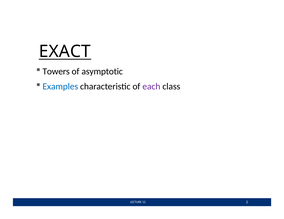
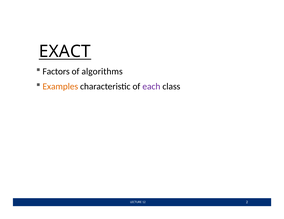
Towers: Towers -> Factors (56, 72)
asymptotic: asymptotic -> algorithms (102, 72)
Examples colour: blue -> orange (60, 87)
